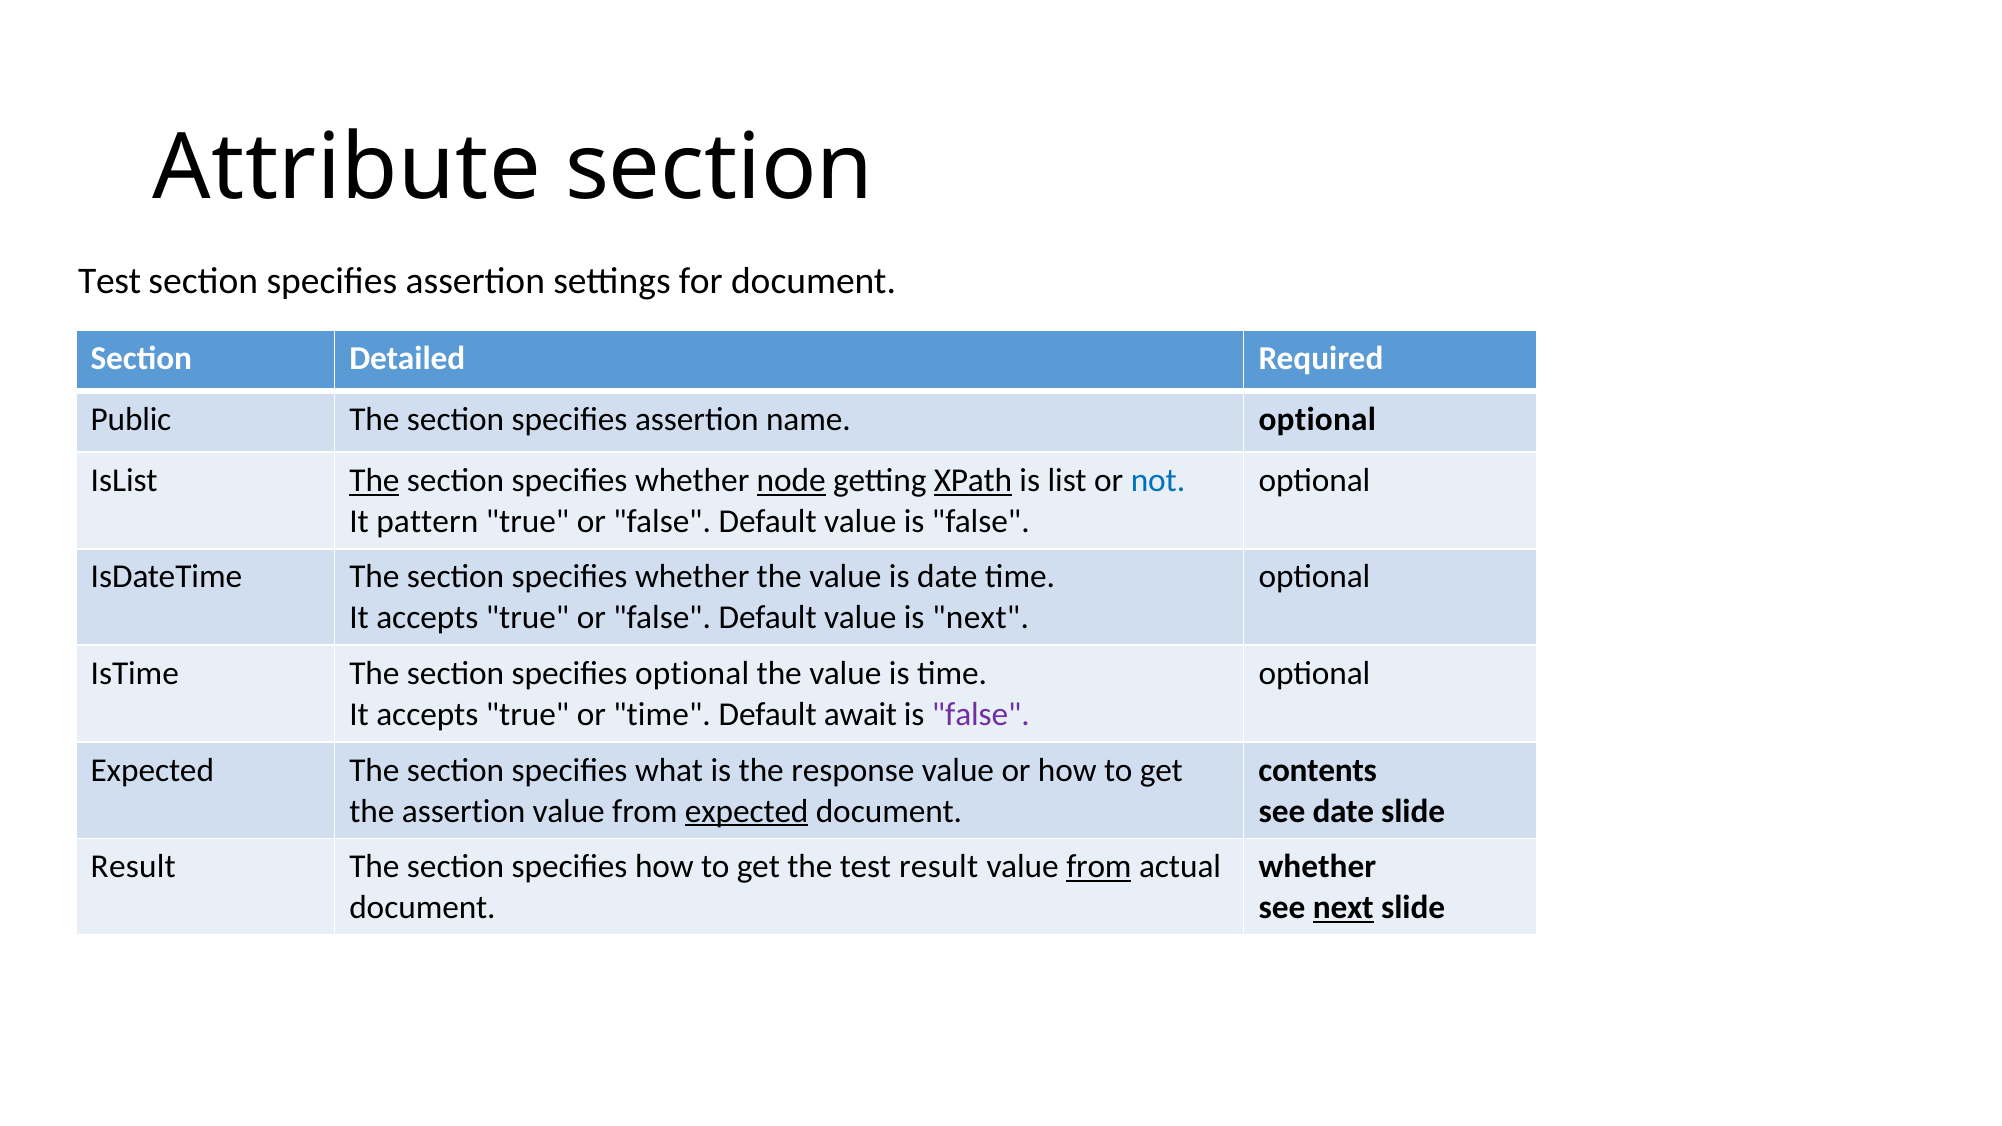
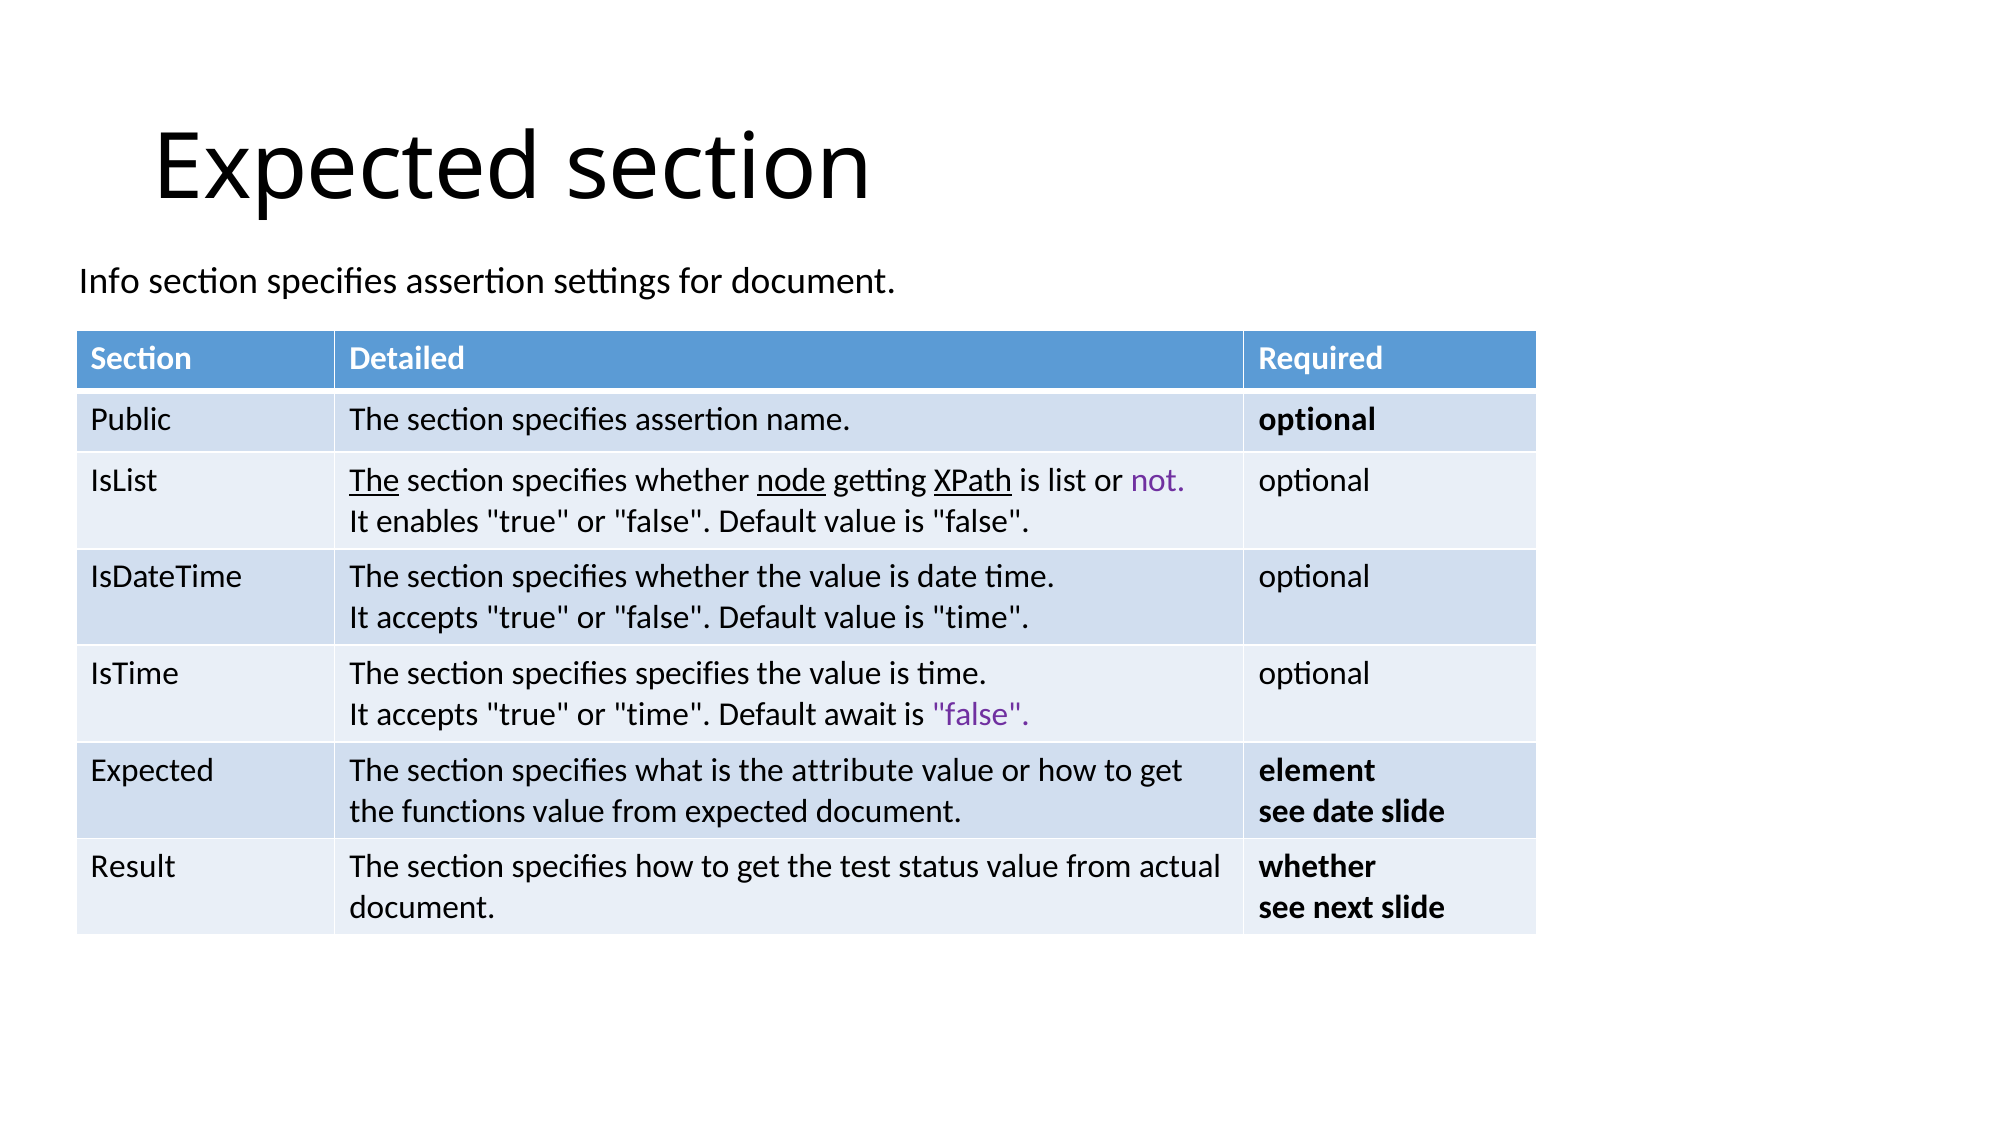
Attribute: Attribute -> Expected (347, 168)
Test: Test -> Info (109, 282)
not colour: blue -> purple (1158, 480)
pattern: pattern -> enables (428, 521)
Default value is next: next -> time (981, 618)
specifies optional: optional -> specifies (692, 674)
response: response -> attribute (853, 770)
contents: contents -> element (1317, 770)
the assertion: assertion -> functions (464, 811)
expected underline: present -> none (747, 811)
test result: result -> status (939, 867)
from underline: present -> none (1099, 867)
next underline: present -> none (1343, 908)
